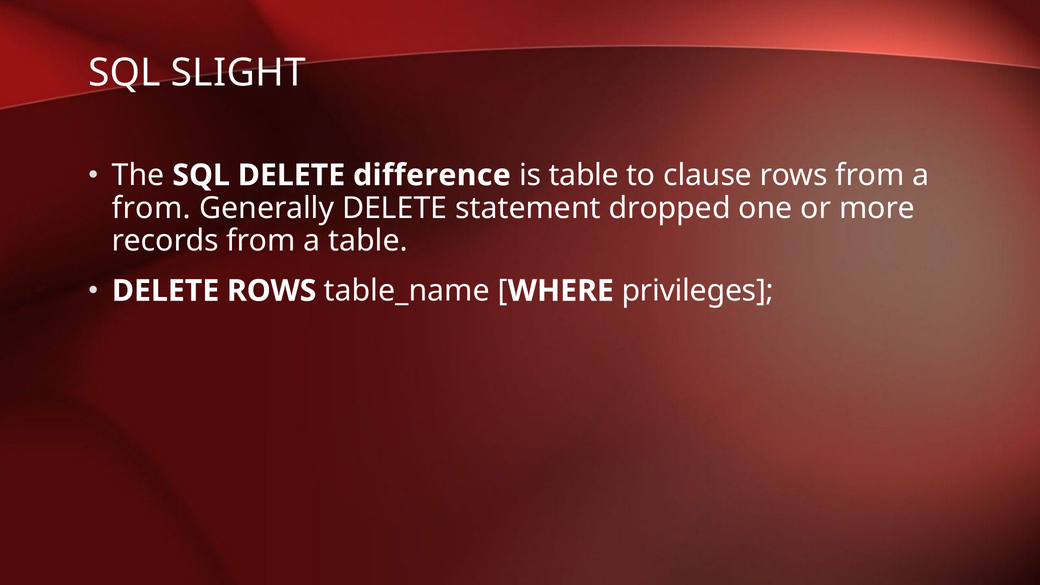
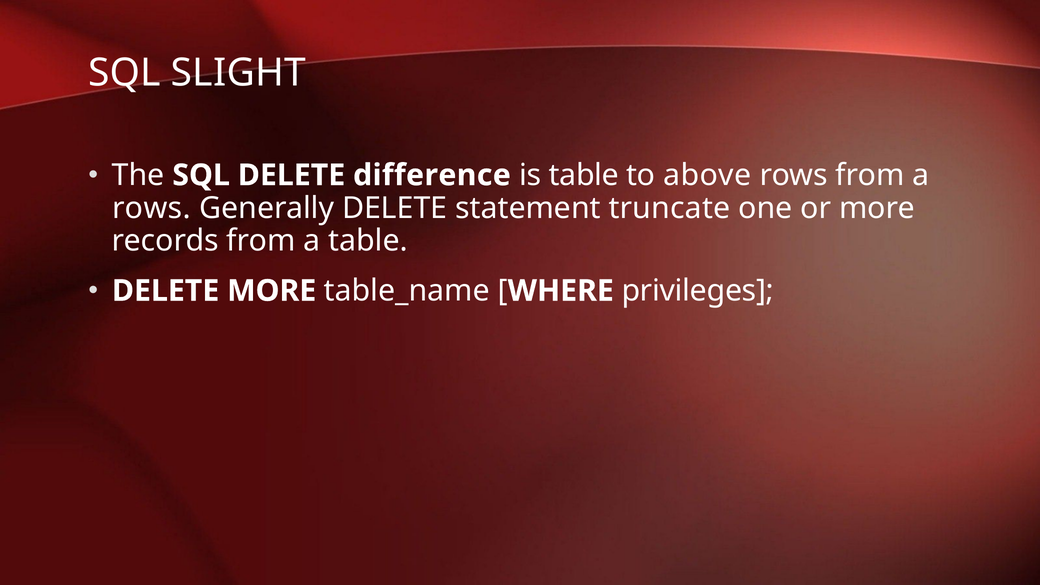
clause: clause -> above (707, 175)
from: from -> rows (151, 208)
dropped: dropped -> truncate (669, 208)
DELETE ROWS: ROWS -> MORE (272, 291)
